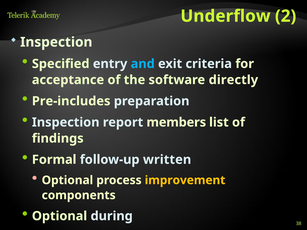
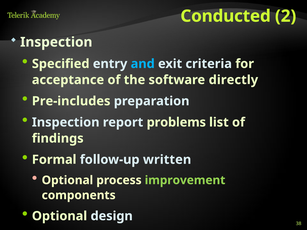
Underflow: Underflow -> Conducted (226, 16)
members: members -> problems (176, 122)
improvement colour: yellow -> light green (185, 180)
during: during -> design (112, 216)
